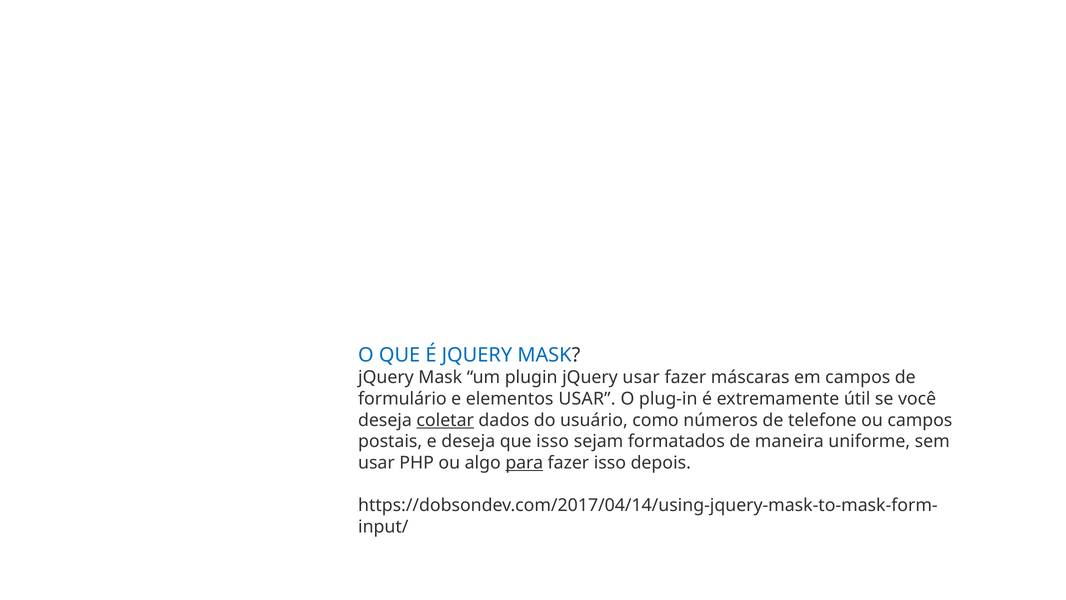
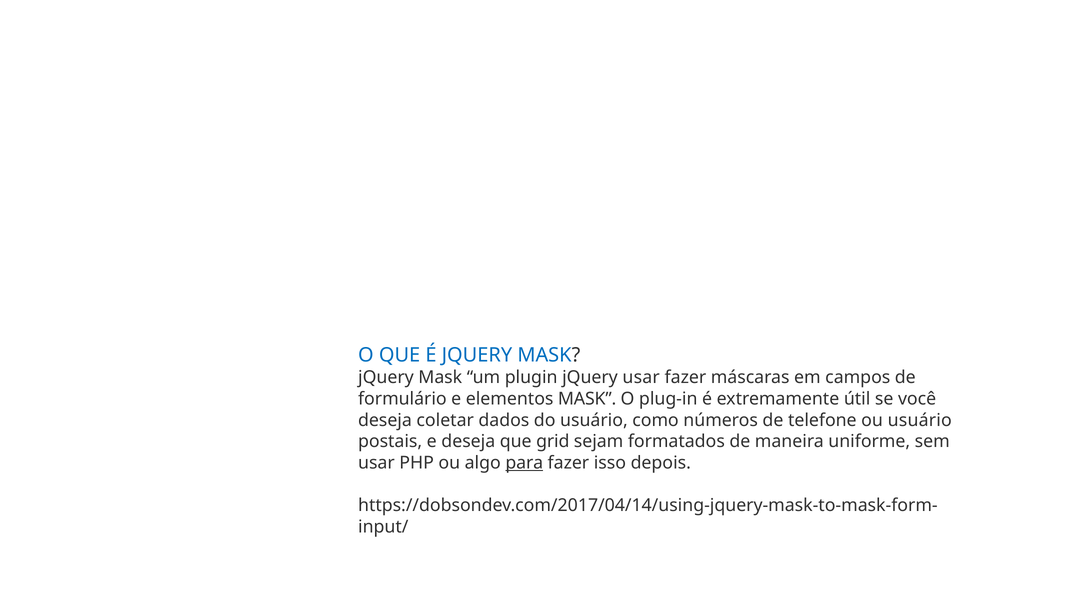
elementos USAR: USAR -> MASK (587, 399)
coletar underline: present -> none (445, 420)
ou campos: campos -> usuário (920, 420)
que isso: isso -> grid (553, 441)
